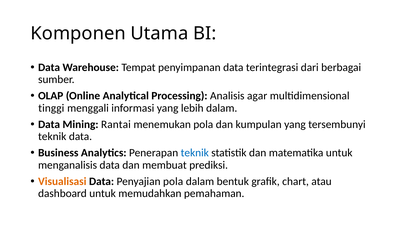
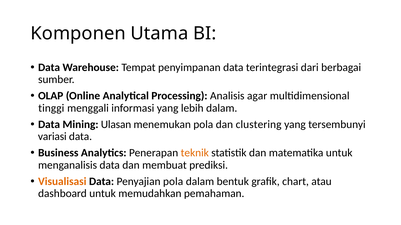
Rantai: Rantai -> Ulasan (116, 125)
kumpulan: kumpulan -> clustering (259, 125)
teknik: teknik -> variasi (52, 137)
teknik colour: blue -> orange (195, 153)
